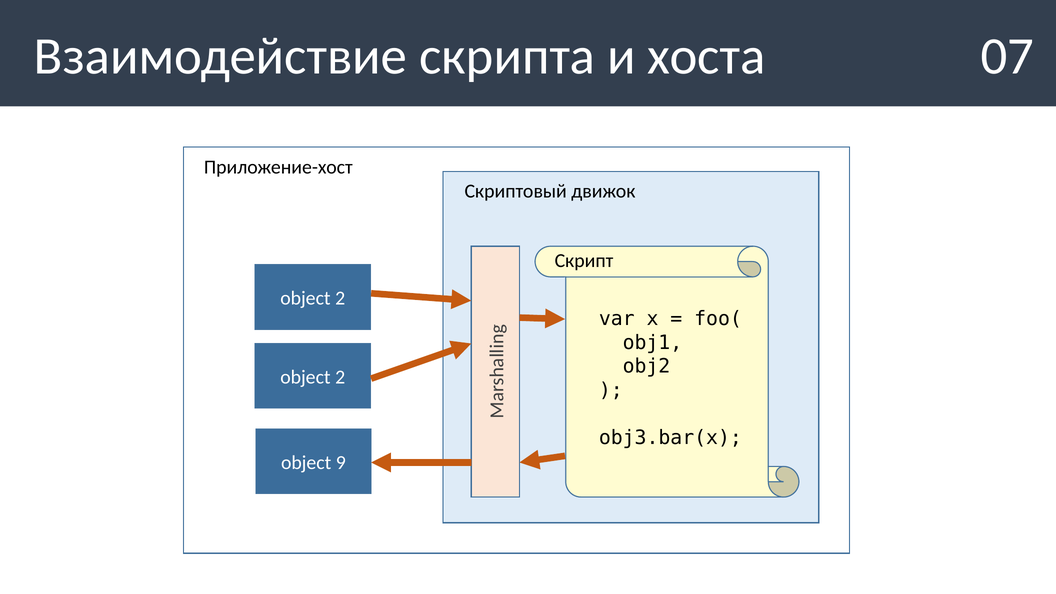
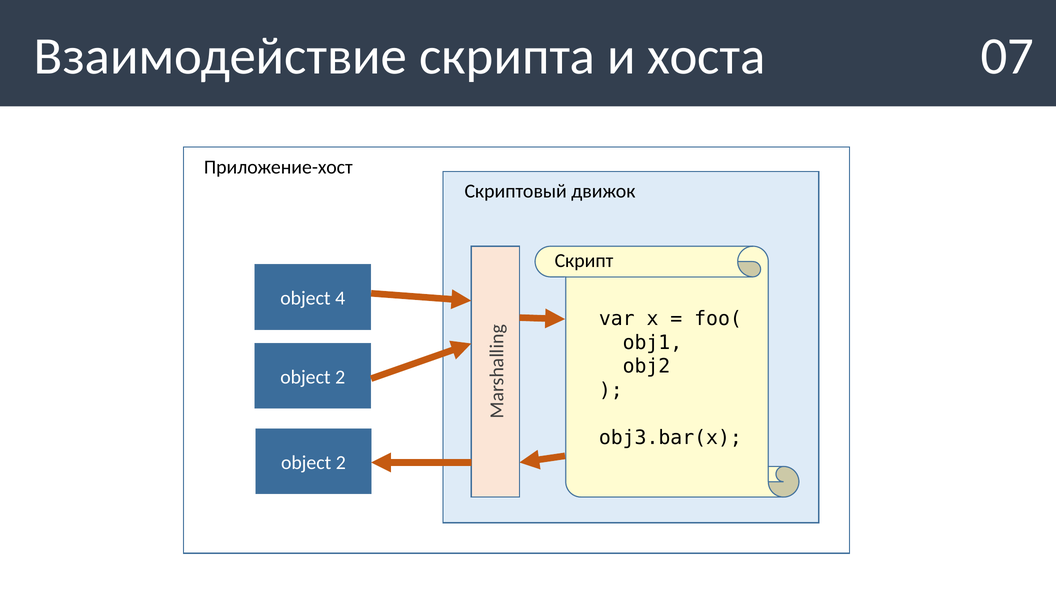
2: 2 -> 4 (340, 298)
9: 9 -> 2 (341, 463)
